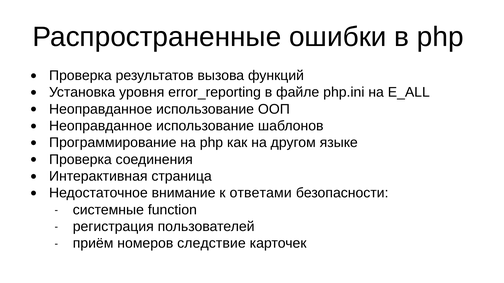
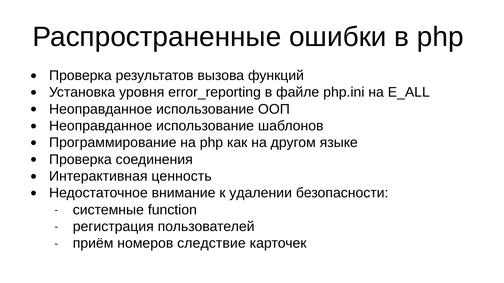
страница: страница -> ценность (182, 177)
ответами: ответами -> удалении (261, 193)
